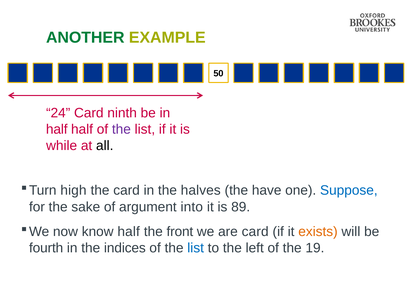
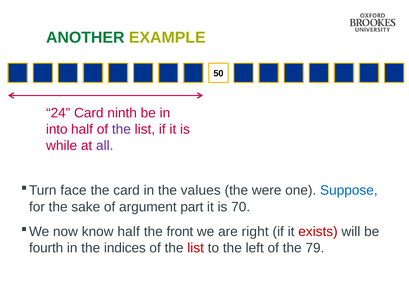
half: half -> into (57, 129)
all colour: black -> purple (105, 146)
high: high -> face (73, 190)
halves: halves -> values (201, 190)
have: have -> were (267, 190)
into: into -> part (192, 207)
89: 89 -> 70 (241, 207)
are card: card -> right (255, 232)
exists colour: orange -> red (318, 232)
list colour: blue -> red (196, 248)
19: 19 -> 79 (315, 248)
